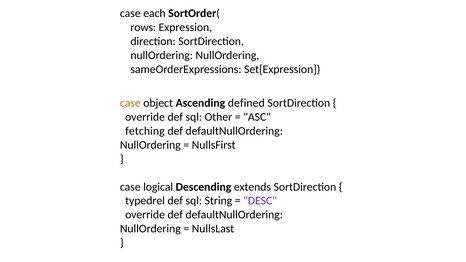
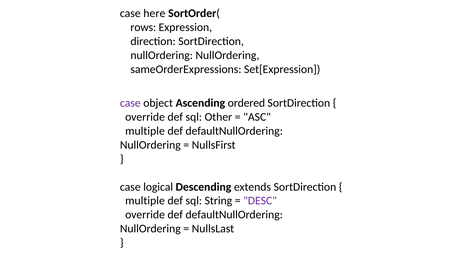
each: each -> here (154, 13)
case colour: orange -> purple (130, 103)
defined: defined -> ordered (246, 103)
fetching: fetching -> multiple (145, 131)
typedrel: typedrel -> multiple (145, 201)
